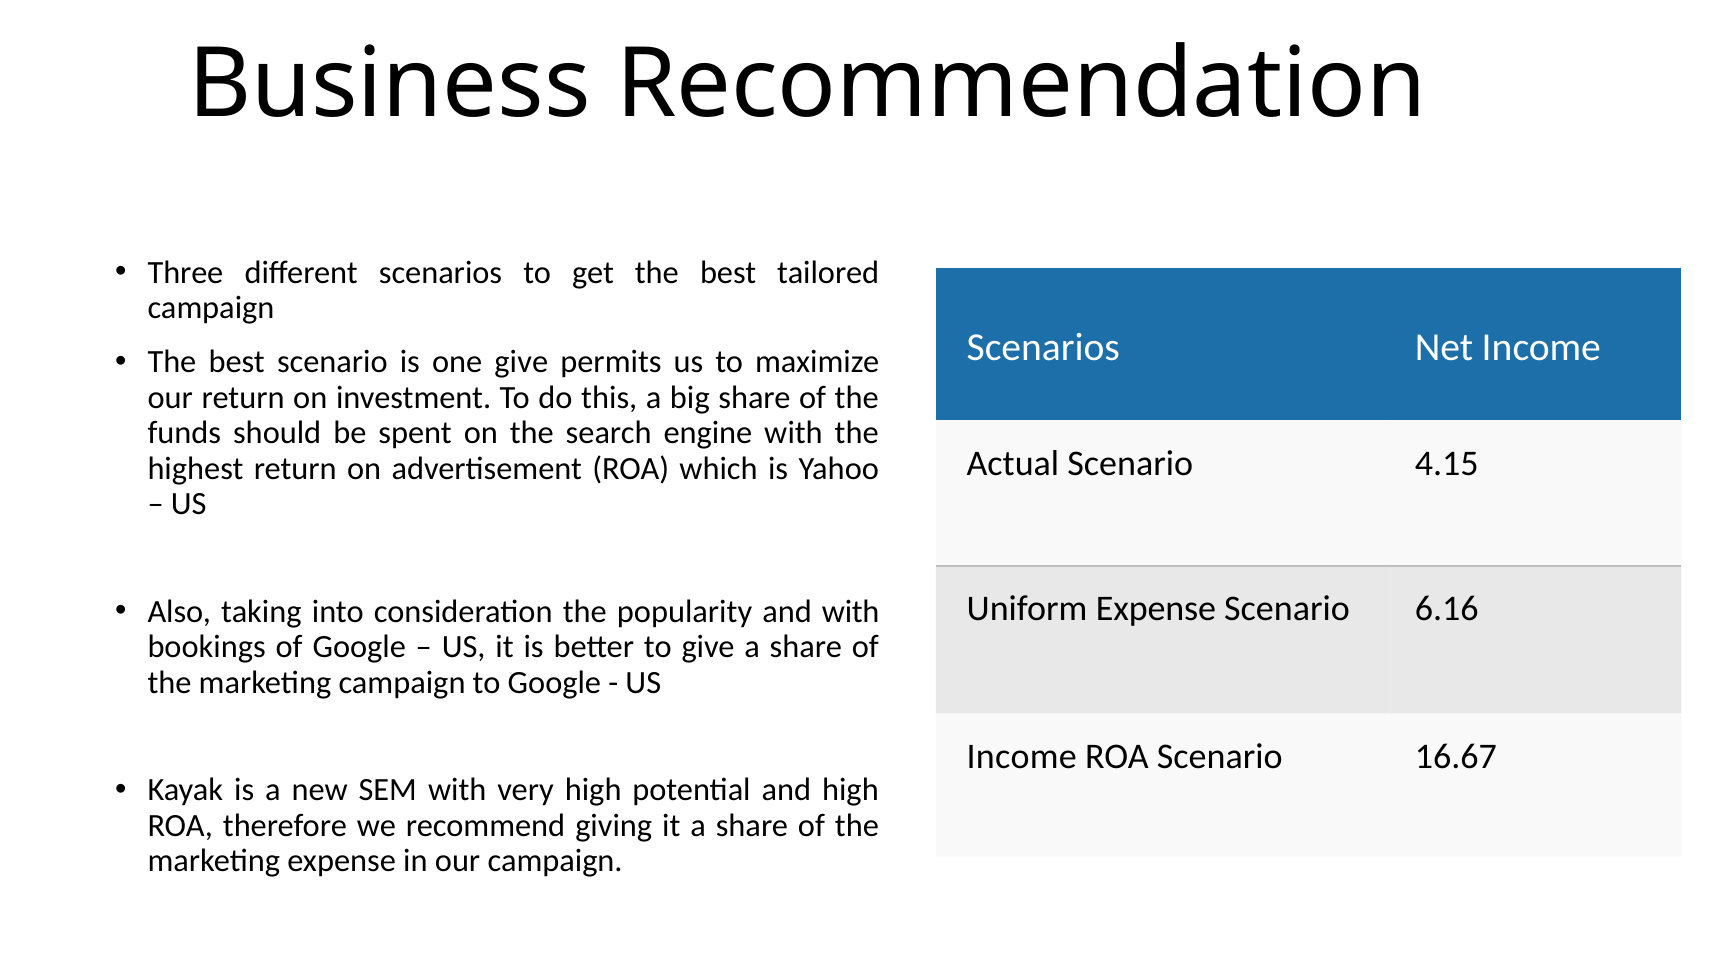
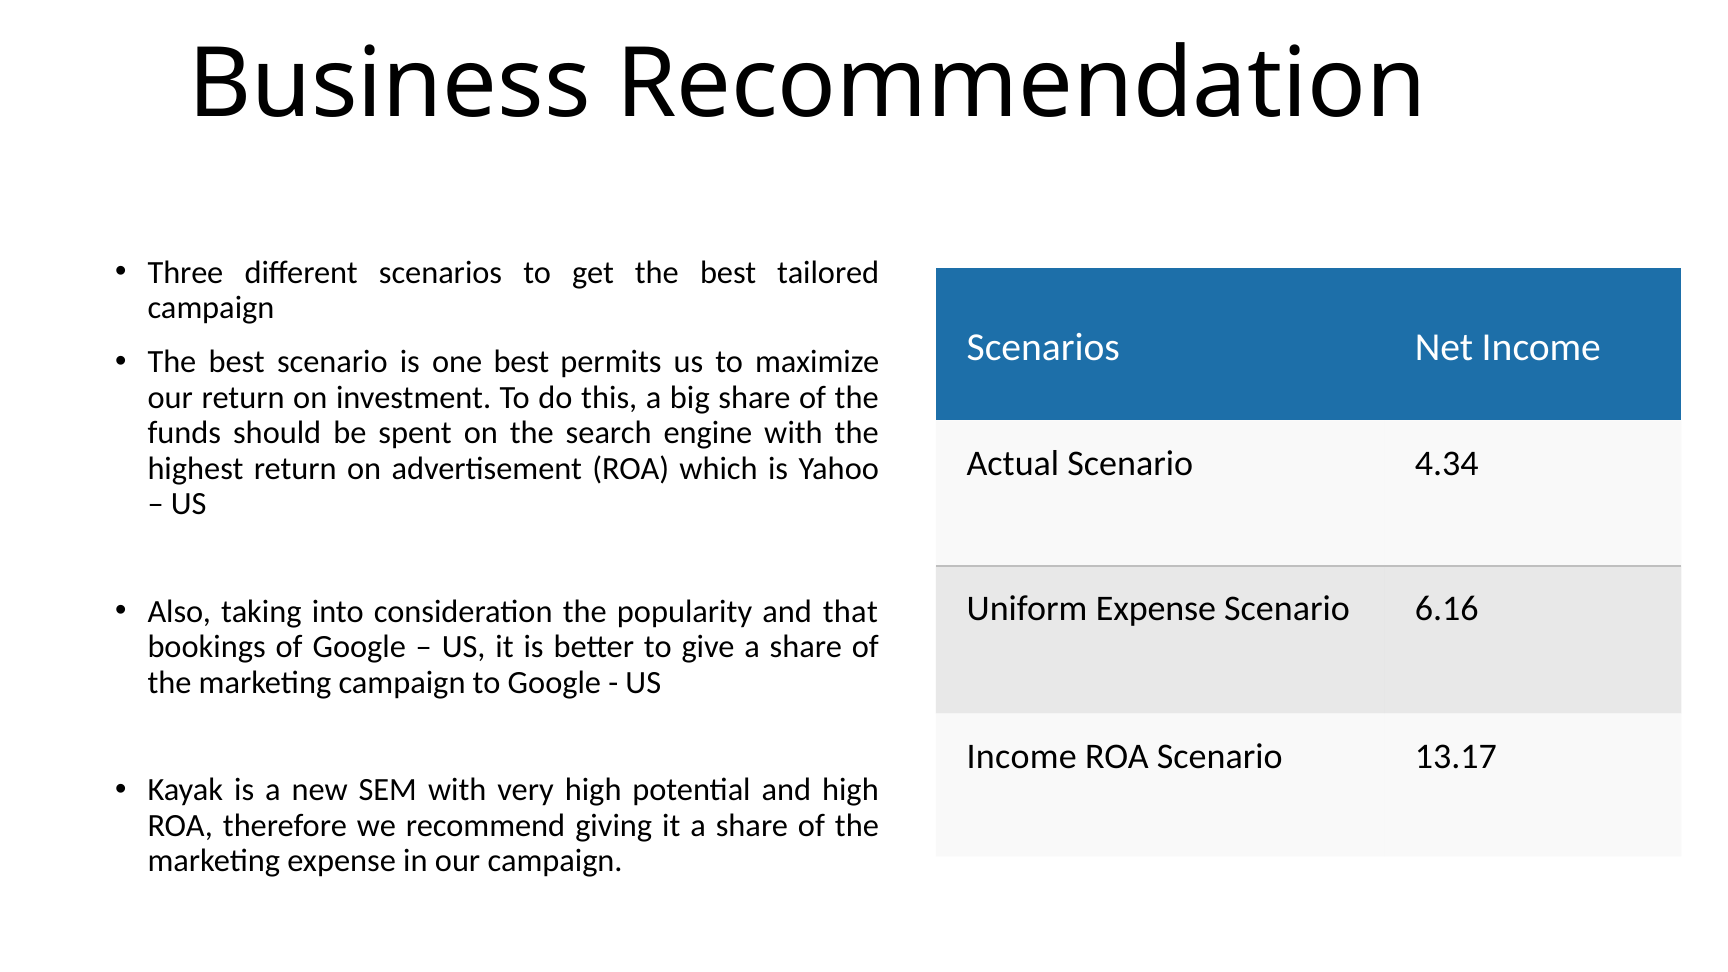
one give: give -> best (521, 362)
4.15: 4.15 -> 4.34 (1447, 463)
and with: with -> that (850, 611)
16.67: 16.67 -> 13.17 (1456, 756)
